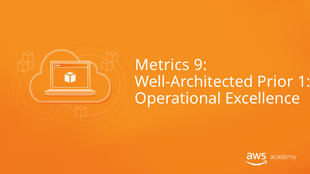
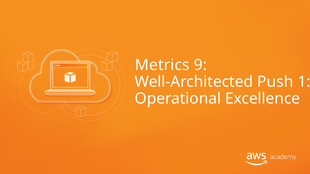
Prior: Prior -> Push (275, 82)
